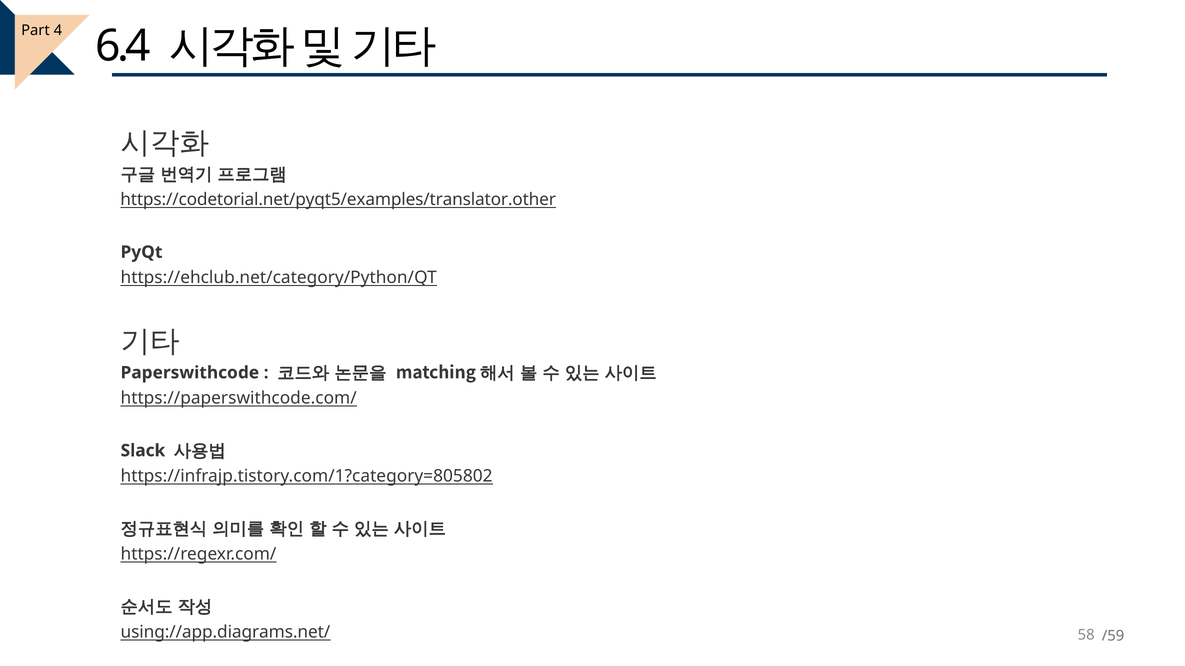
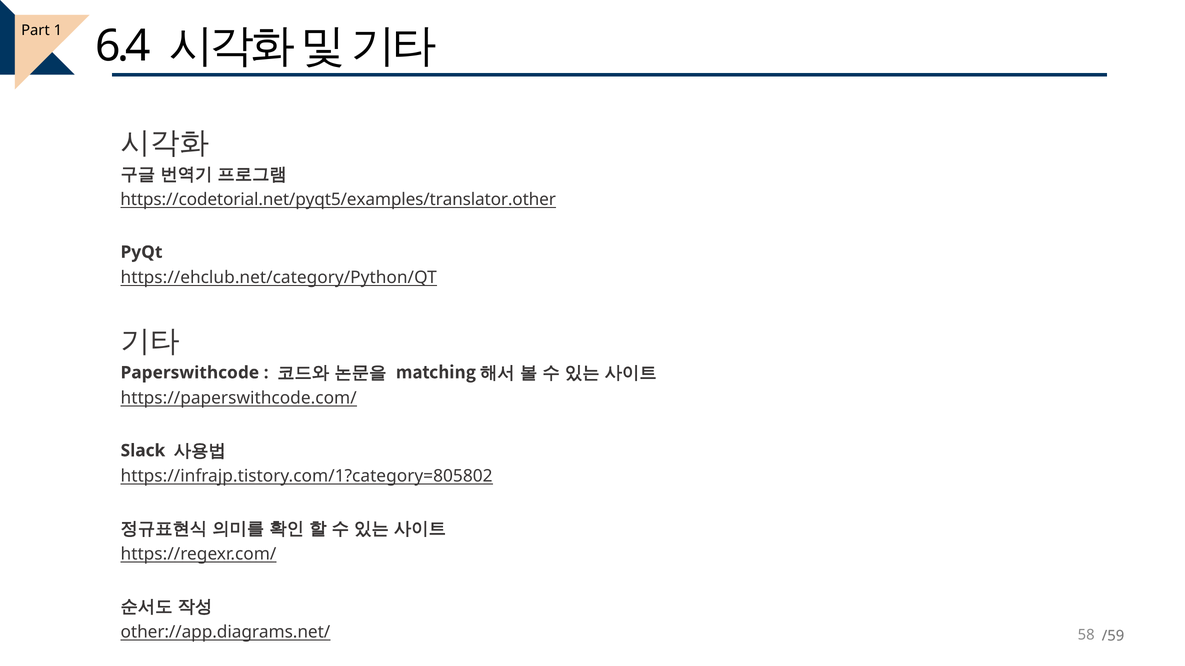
4: 4 -> 1 (58, 31)
using://app.diagrams.net/: using://app.diagrams.net/ -> other://app.diagrams.net/ (225, 632)
